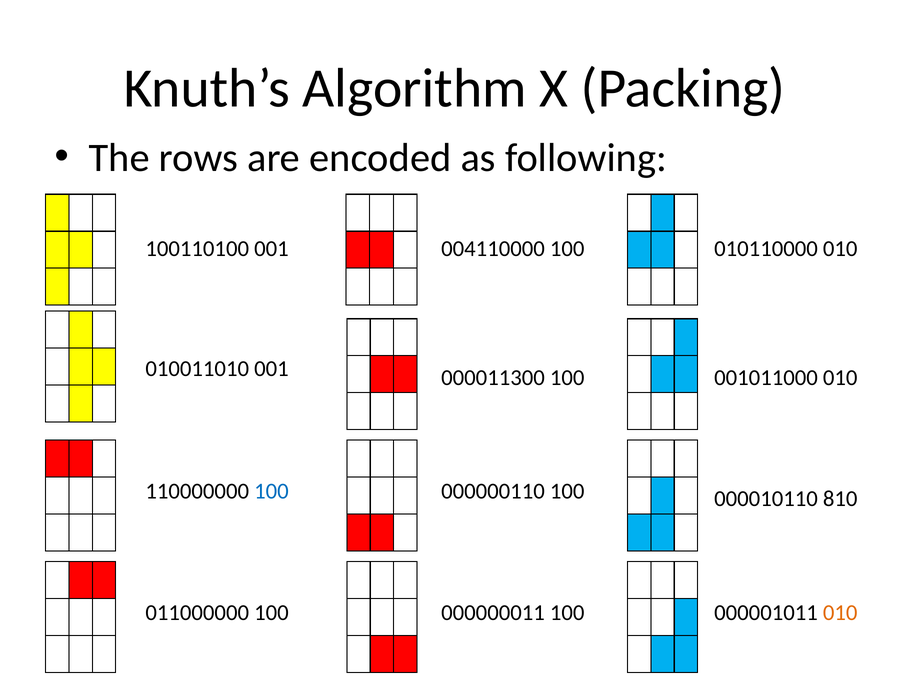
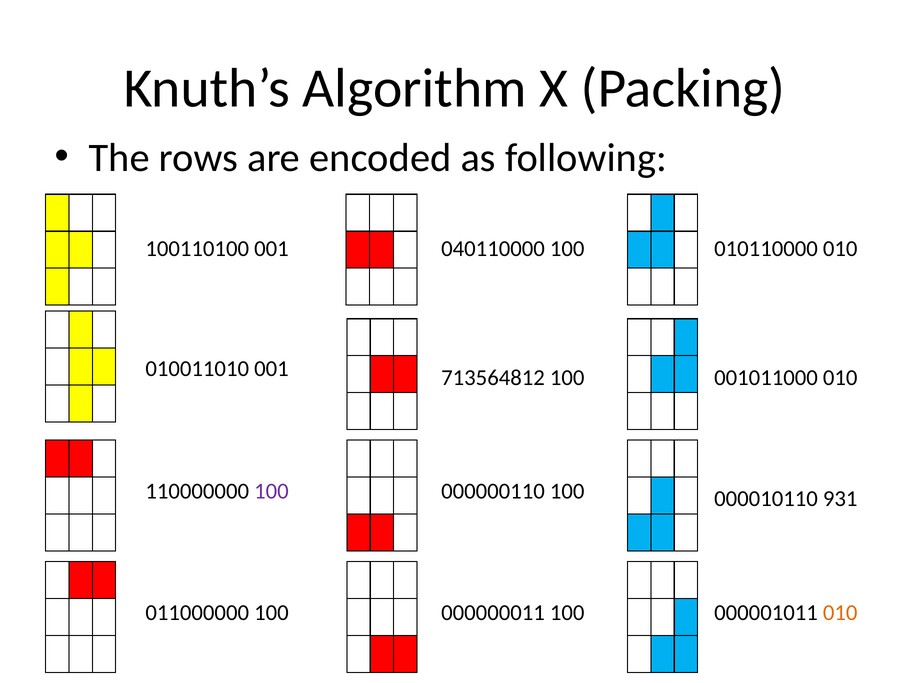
004110000: 004110000 -> 040110000 (493, 248)
000011300: 000011300 -> 713564812 (493, 377)
100 colour: blue -> purple (271, 491)
810: 810 -> 931 (840, 499)
